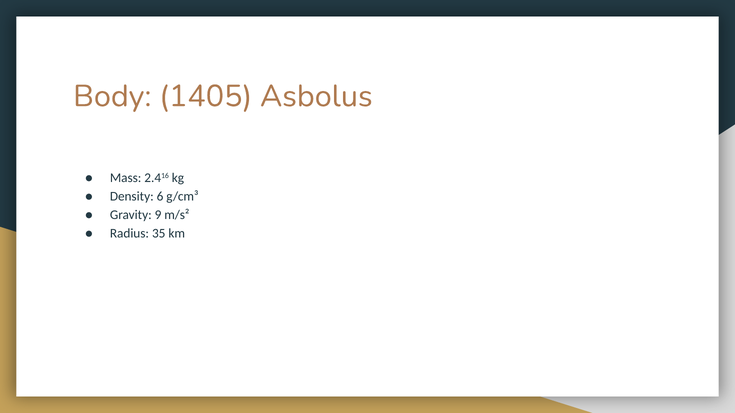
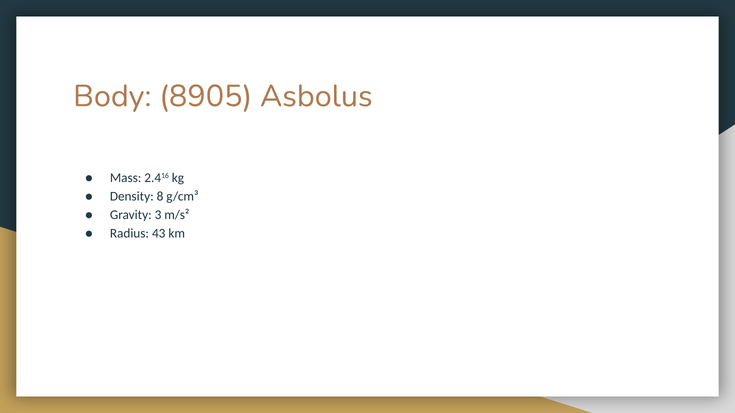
1405: 1405 -> 8905 (206, 96)
6: 6 -> 8 (160, 197)
9: 9 -> 3 (158, 215)
35: 35 -> 43 (159, 234)
